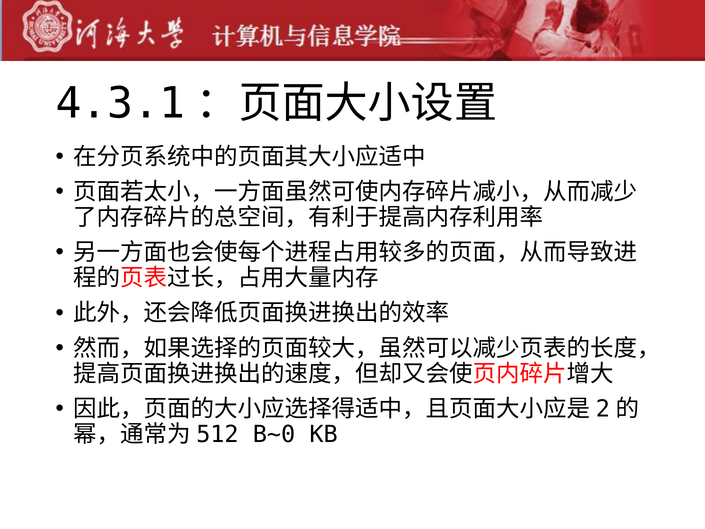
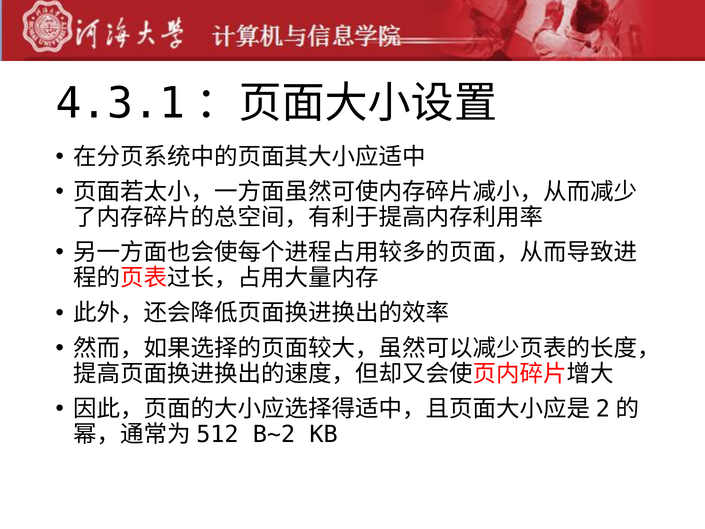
B~0: B~0 -> B~2 (274, 434)
